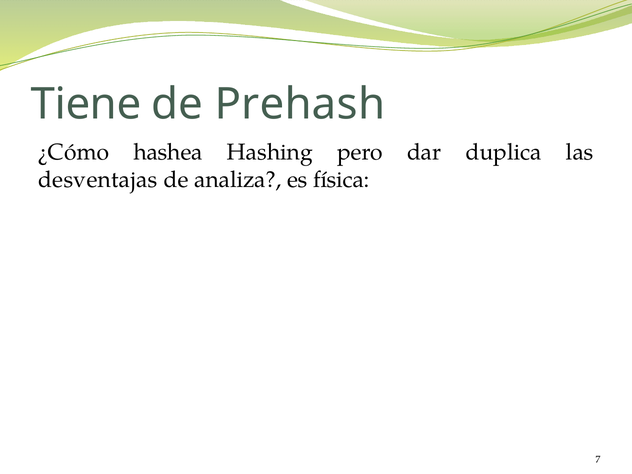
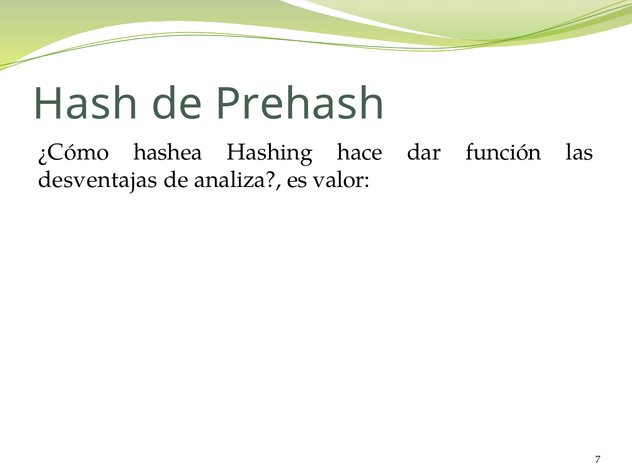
Tiene: Tiene -> Hash (86, 104)
pero: pero -> hace (360, 152)
duplica: duplica -> función (504, 152)
física: física -> valor (341, 180)
